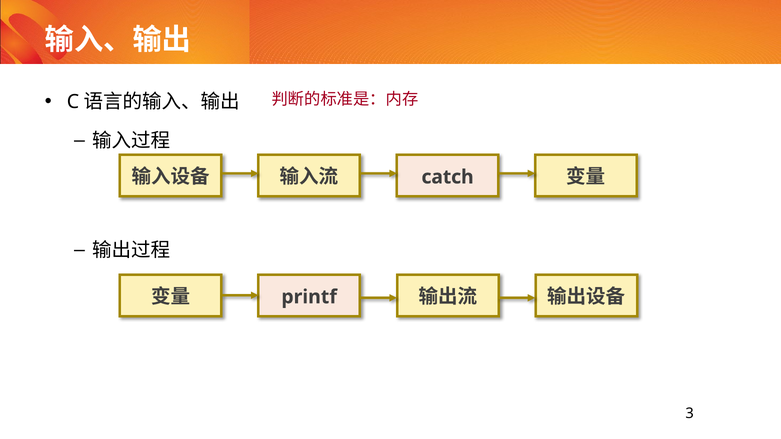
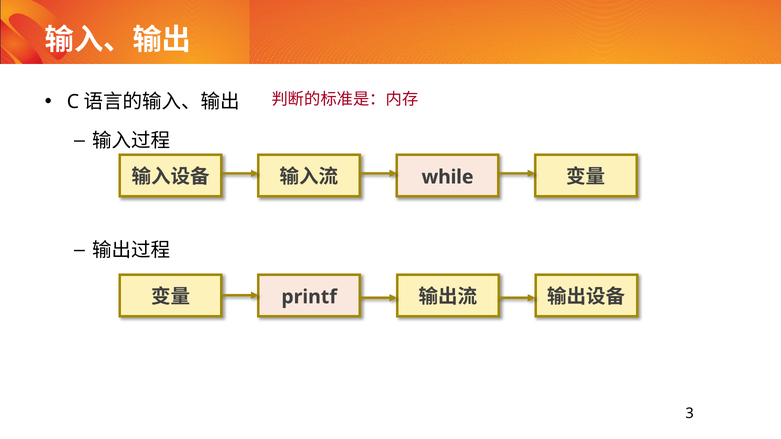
catch: catch -> while (448, 177)
